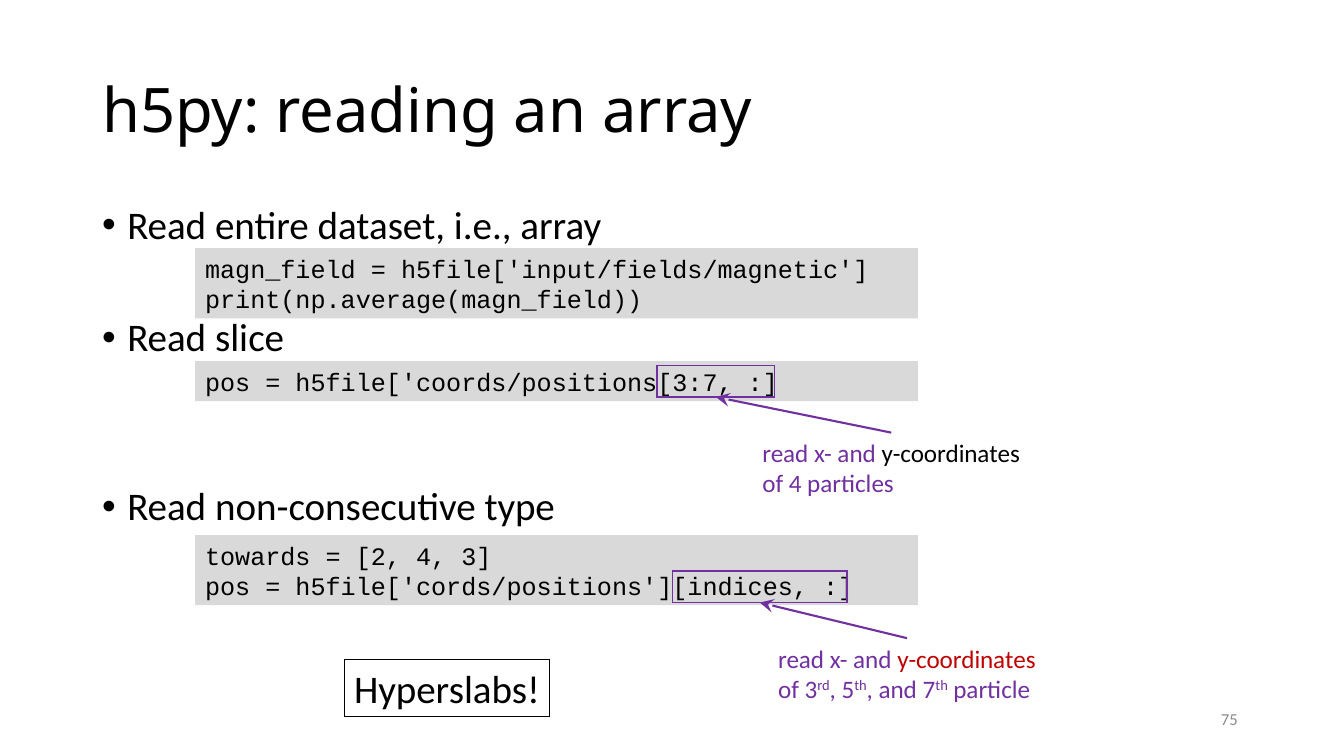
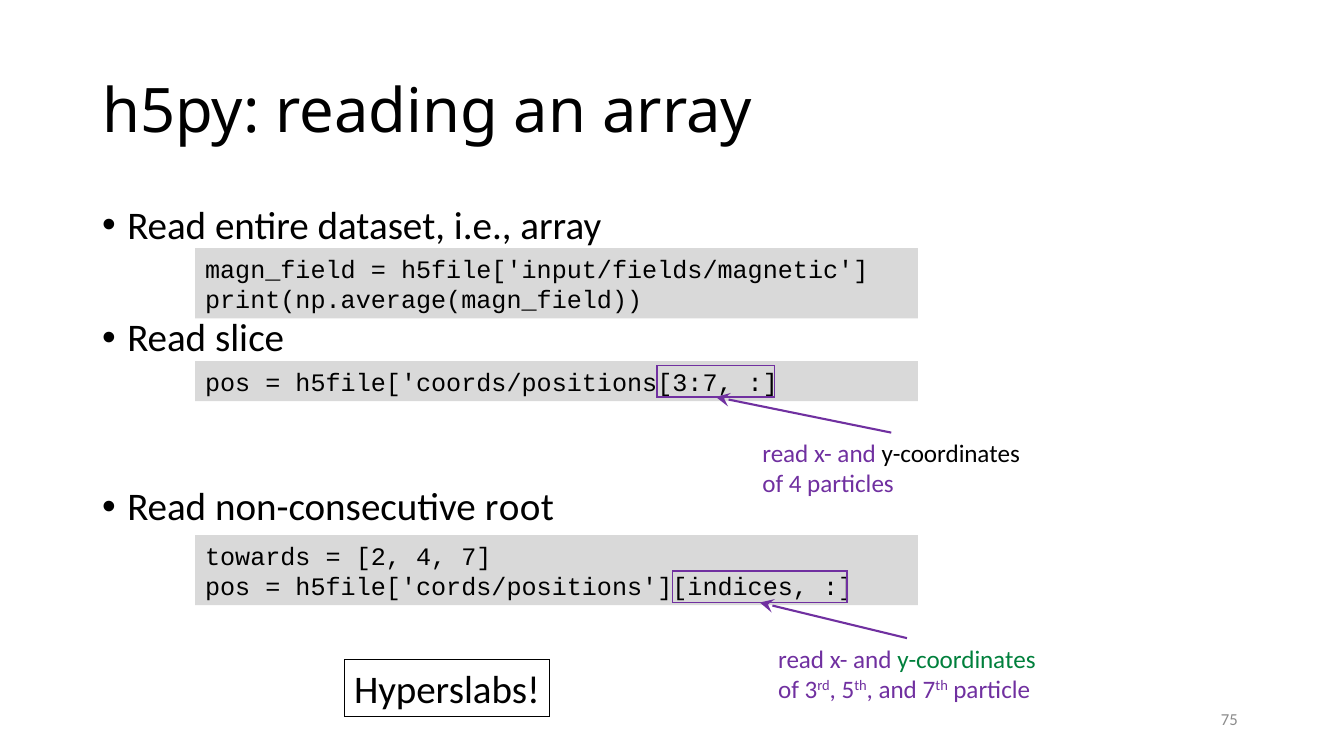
type: type -> root (519, 507)
3: 3 -> 7 (476, 557)
y-coordinates colour: red -> green (966, 660)
